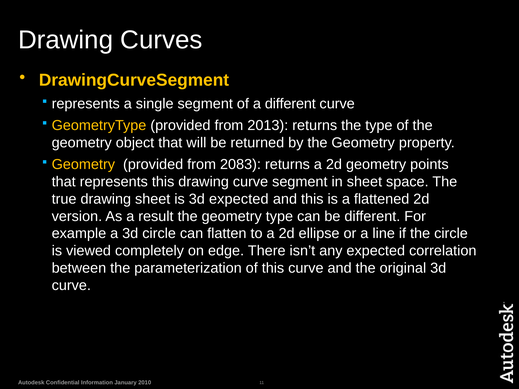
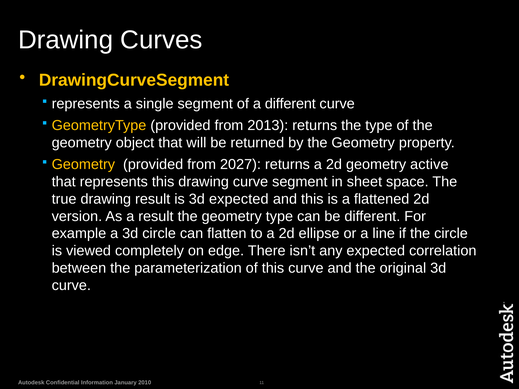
2083: 2083 -> 2027 (240, 164)
points: points -> active (429, 164)
drawing sheet: sheet -> result (153, 199)
